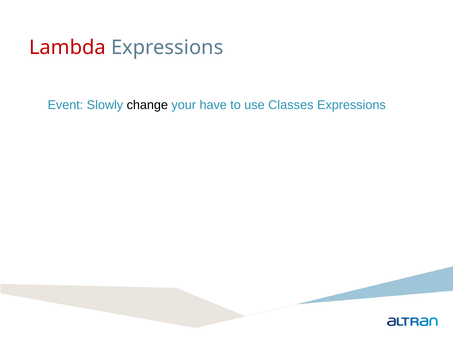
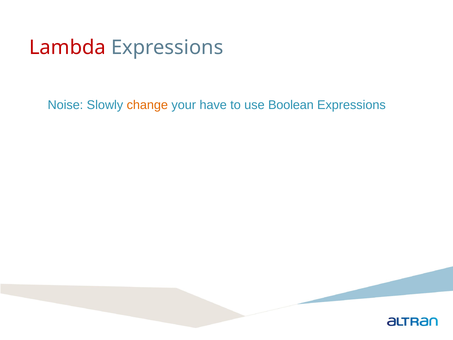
Event: Event -> Noise (65, 105)
change colour: black -> orange (147, 105)
Classes: Classes -> Boolean (291, 105)
